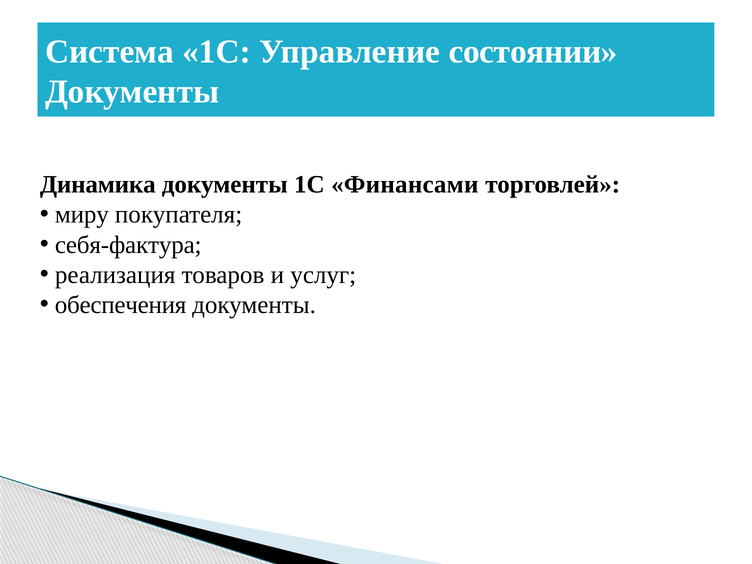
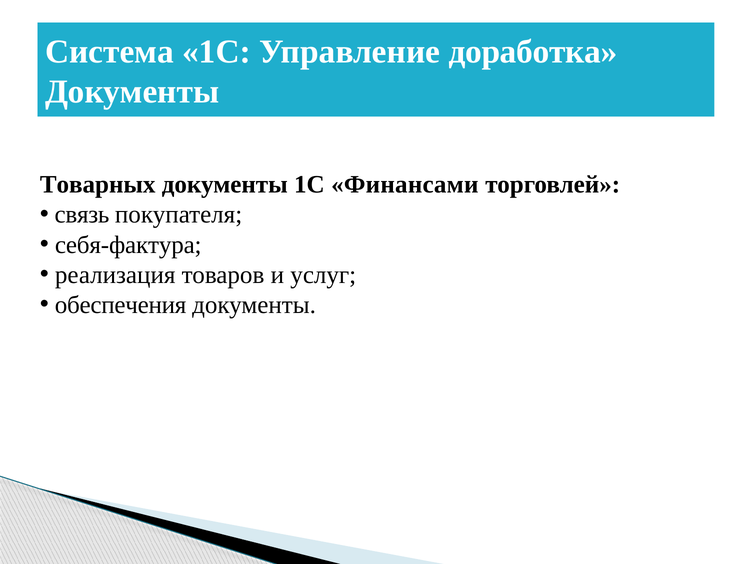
состоянии: состоянии -> доработка (533, 52)
Динамика: Динамика -> Товарных (98, 185)
миру: миру -> связь (82, 215)
